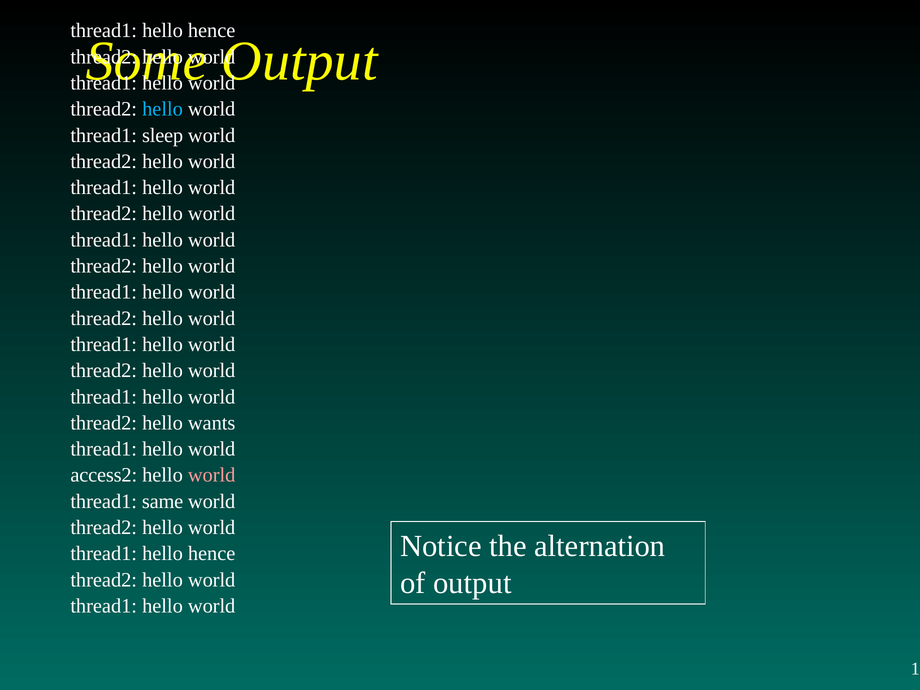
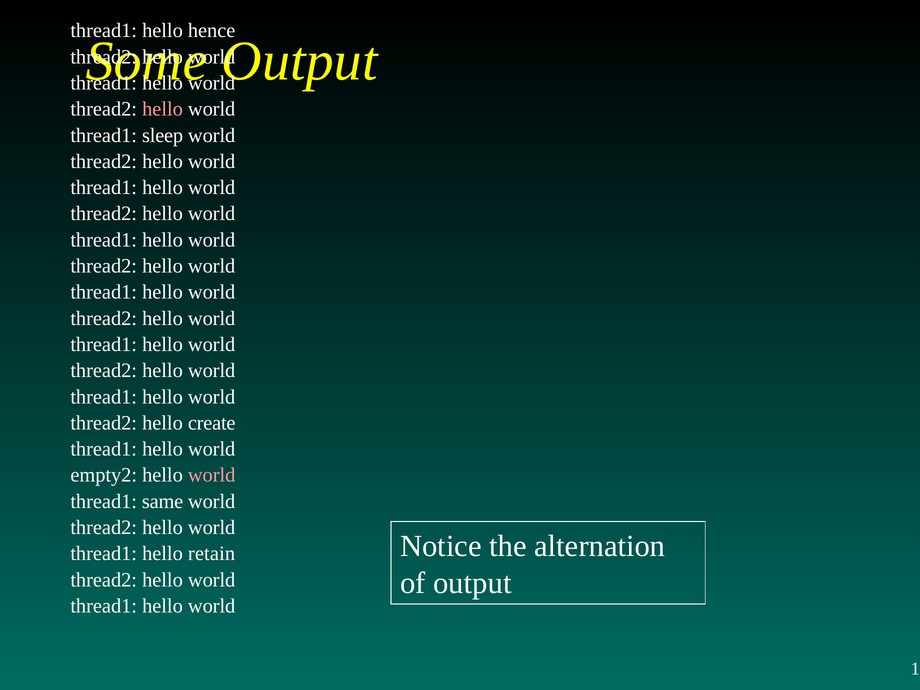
hello colour: light blue -> pink (163, 109)
wants: wants -> create (212, 423)
access2: access2 -> empty2 (104, 475)
hence: hence -> retain (212, 554)
